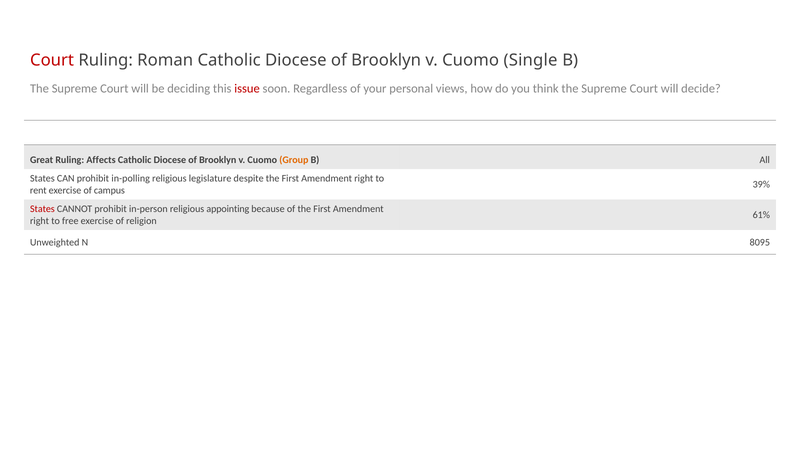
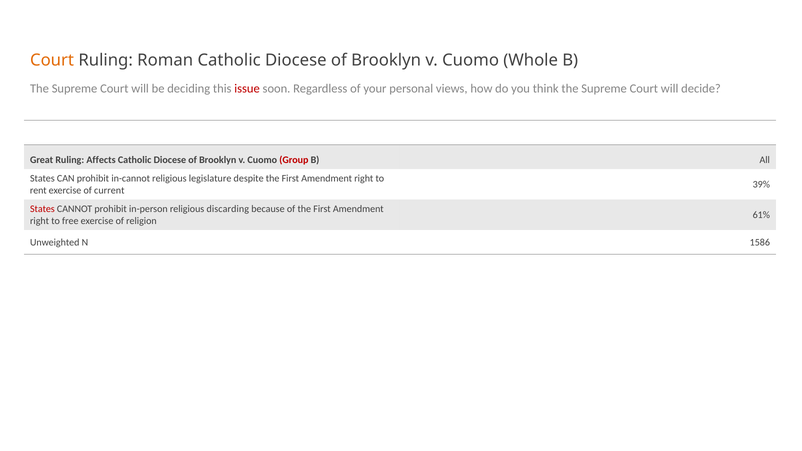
Court colour: red -> orange (52, 60)
Single: Single -> Whole (531, 60)
Group colour: orange -> red (294, 160)
in-polling: in-polling -> in-cannot (131, 178)
campus: campus -> current (109, 191)
appointing: appointing -> discarding (228, 209)
8095: 8095 -> 1586 (760, 242)
